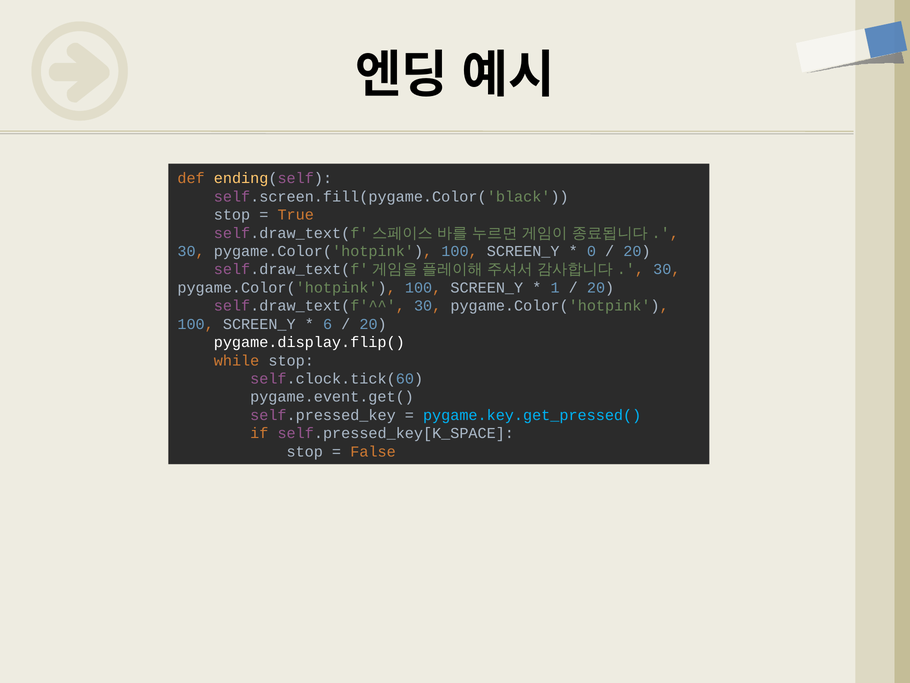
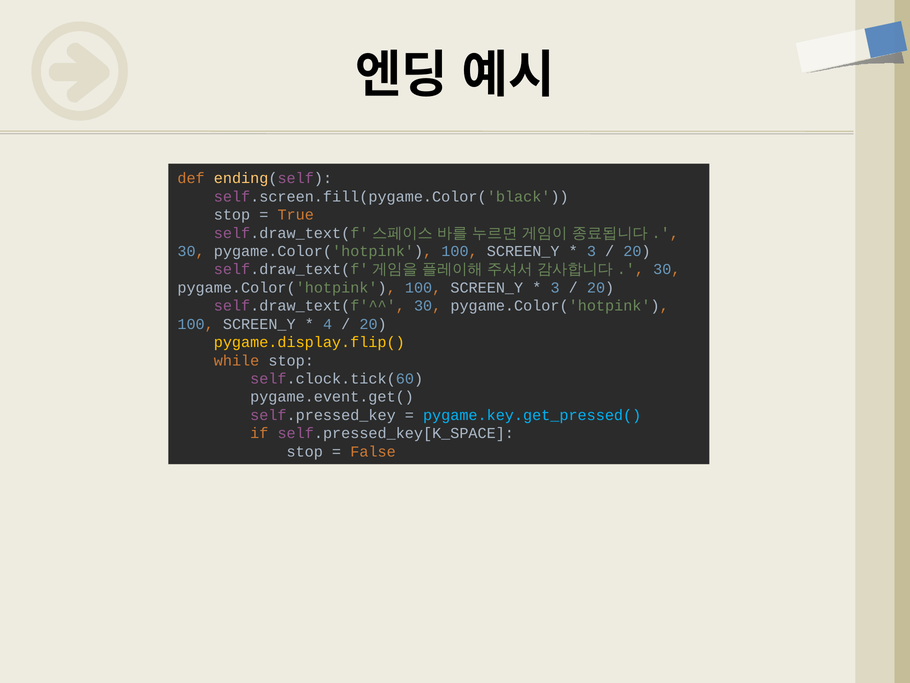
0: 0 -> 3 (591, 251)
1: 1 -> 3 (555, 287)
6: 6 -> 4 (328, 324)
pygame.display.flip( colour: white -> yellow (309, 342)
